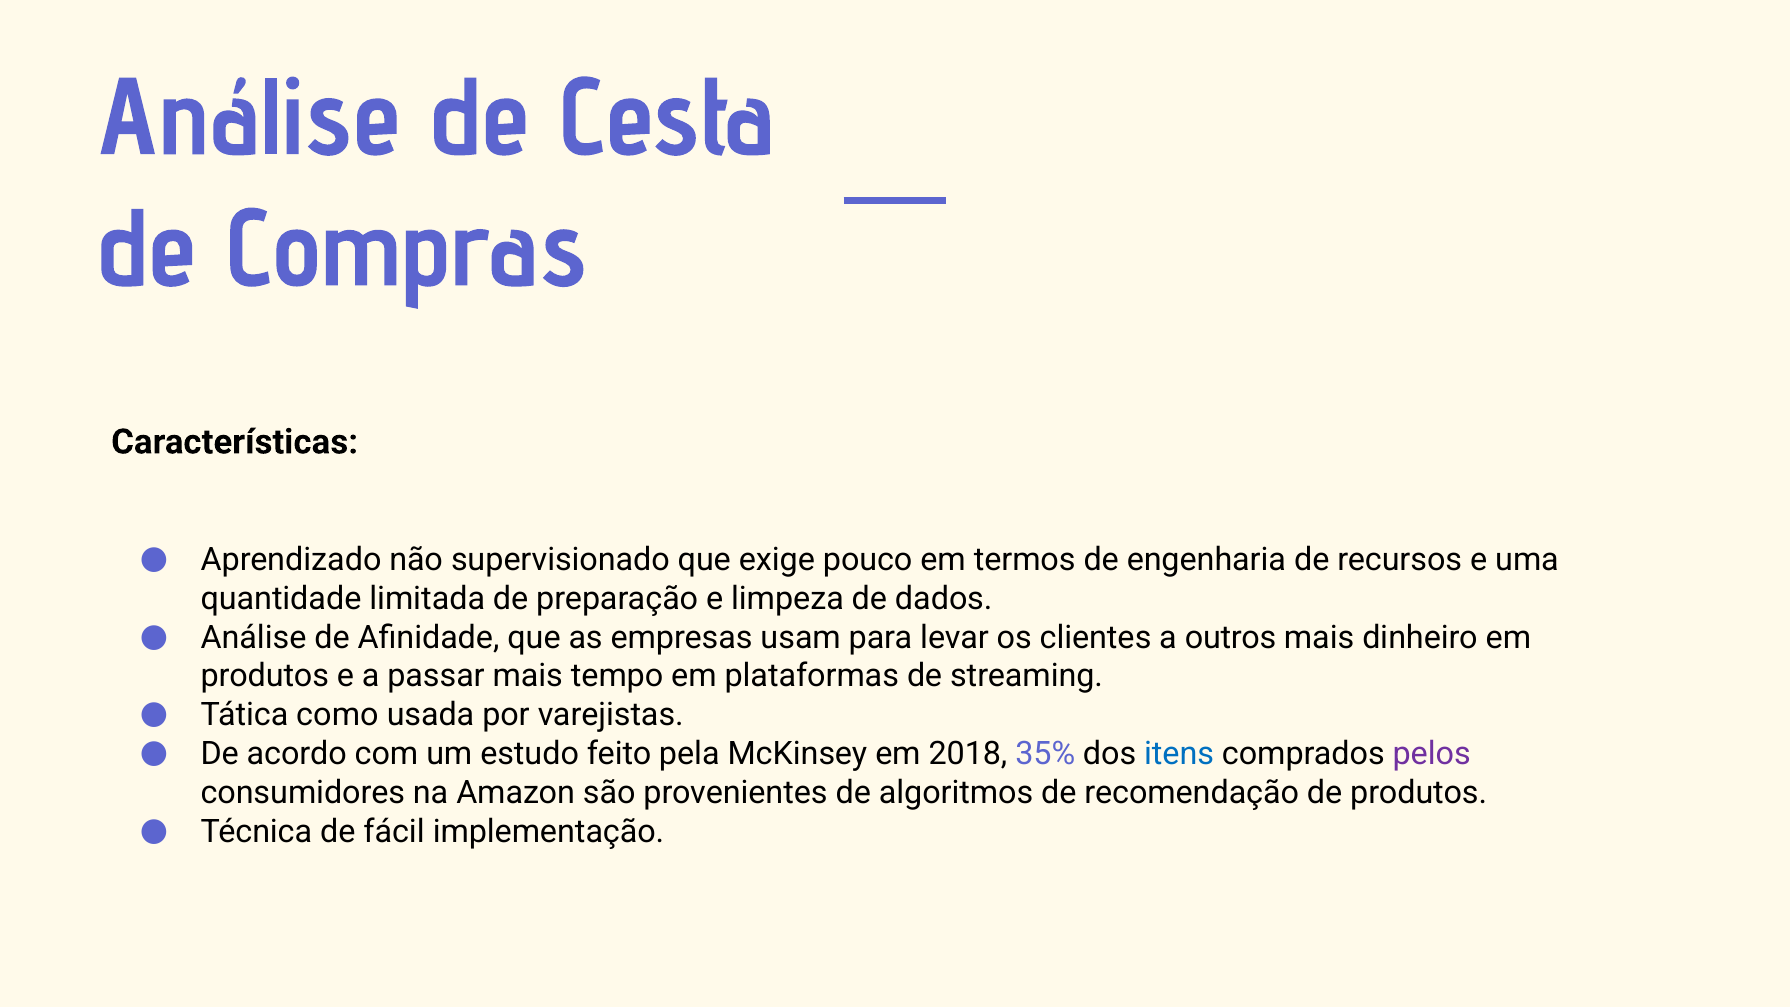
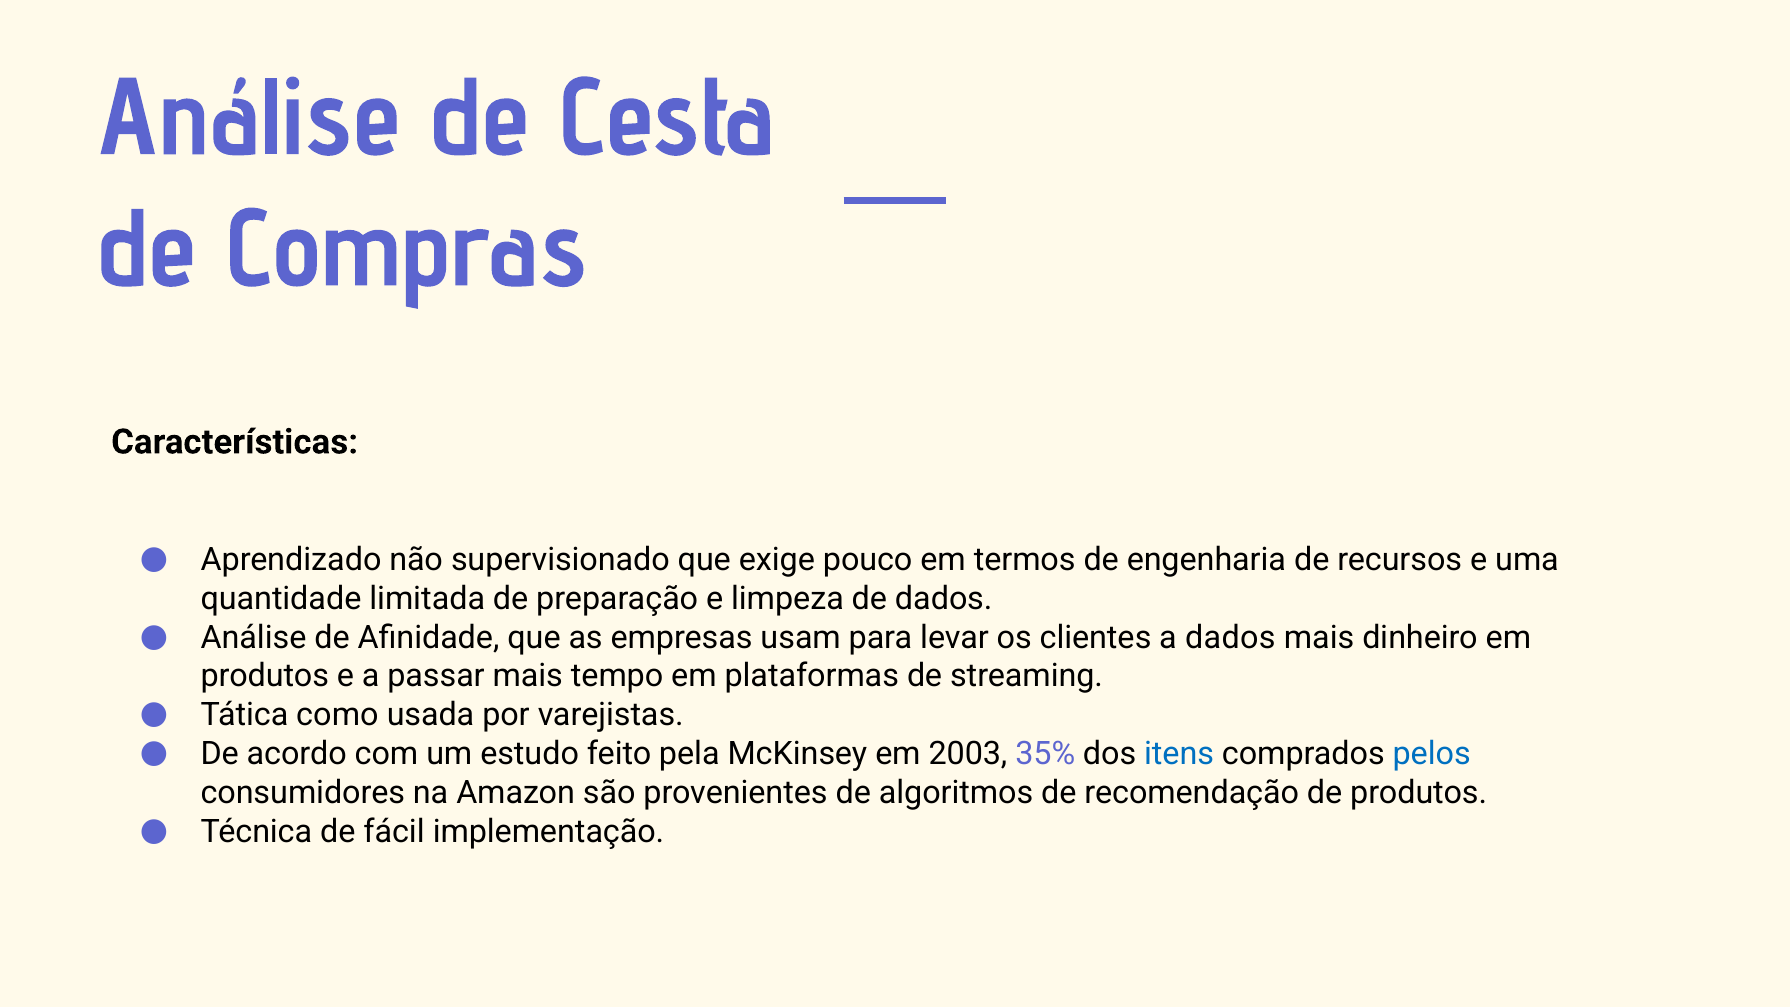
a outros: outros -> dados (1230, 637)
2018: 2018 -> 2003 (968, 754)
pelos colour: purple -> blue (1432, 754)
